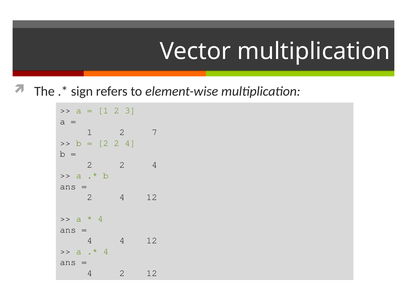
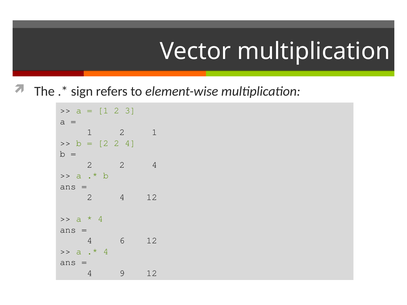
2 7: 7 -> 1 (155, 132)
4 4: 4 -> 6 (122, 241)
4 2: 2 -> 9 (122, 273)
